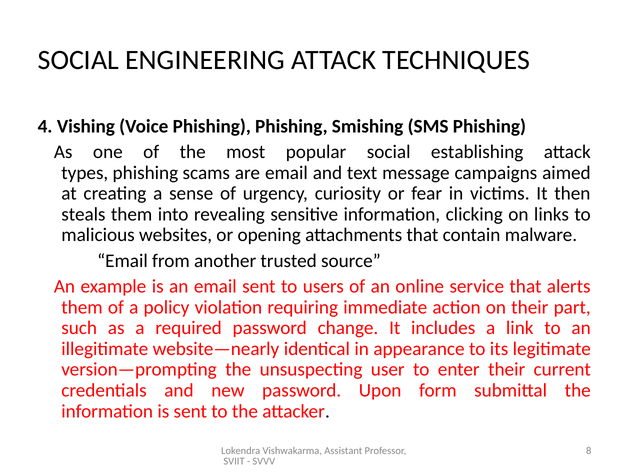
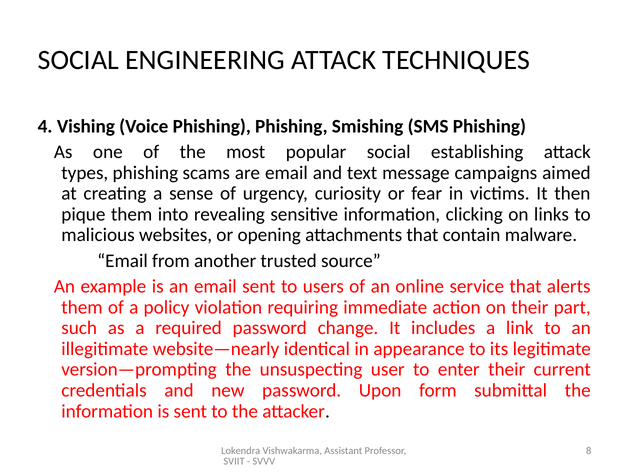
steals: steals -> pique (83, 214)
